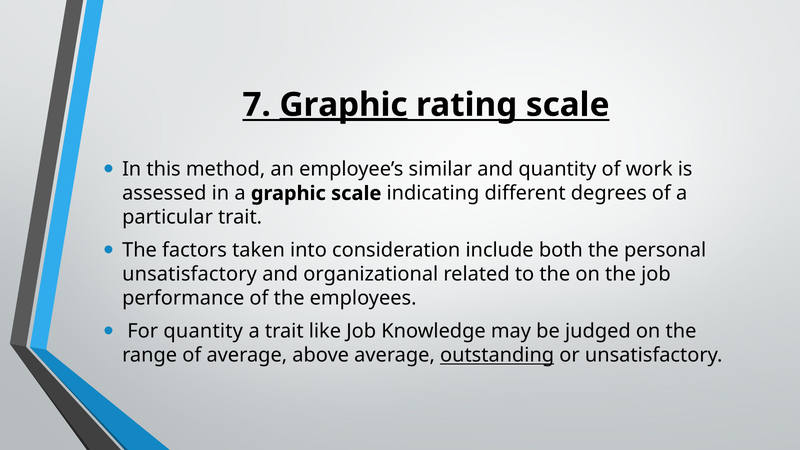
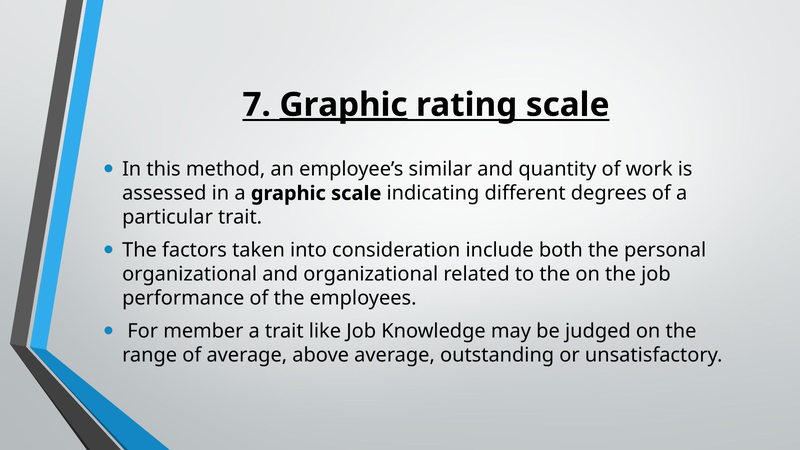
unsatisfactory: unsatisfactory -> organizational (190, 274)
For quantity: quantity -> member (203, 331)
outstanding underline: present -> none (497, 355)
